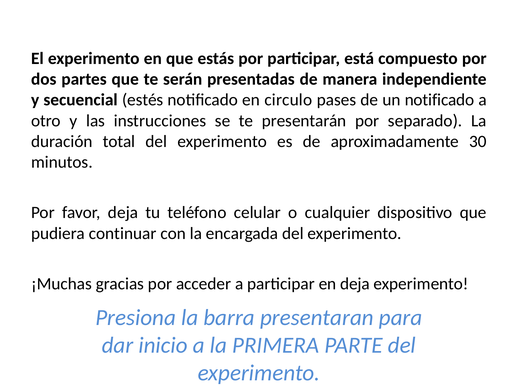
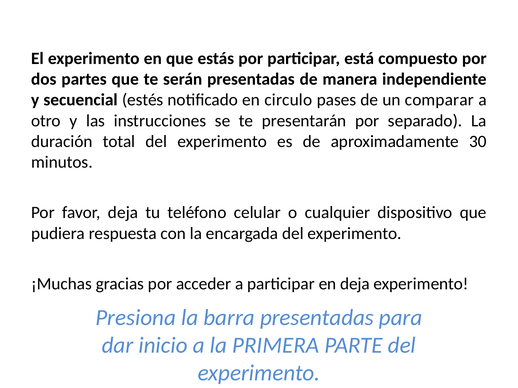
un notificado: notificado -> comparar (439, 100)
continuar: continuar -> respuesta (123, 234)
barra presentaran: presentaran -> presentadas (317, 318)
